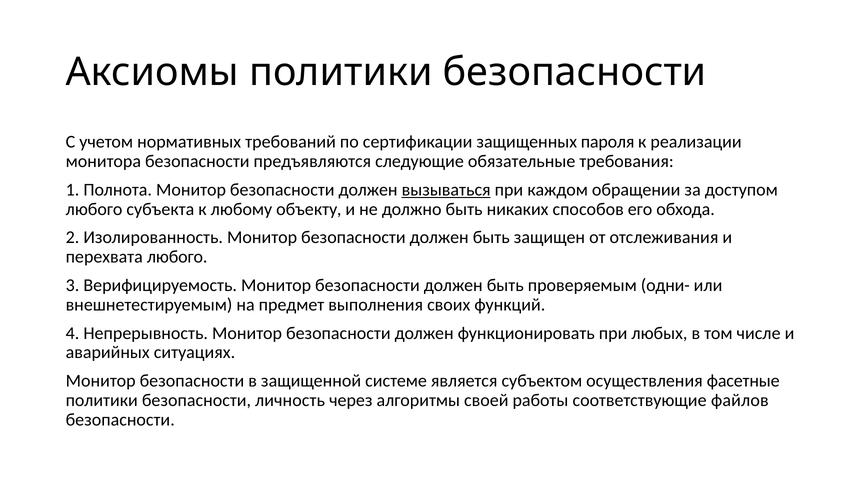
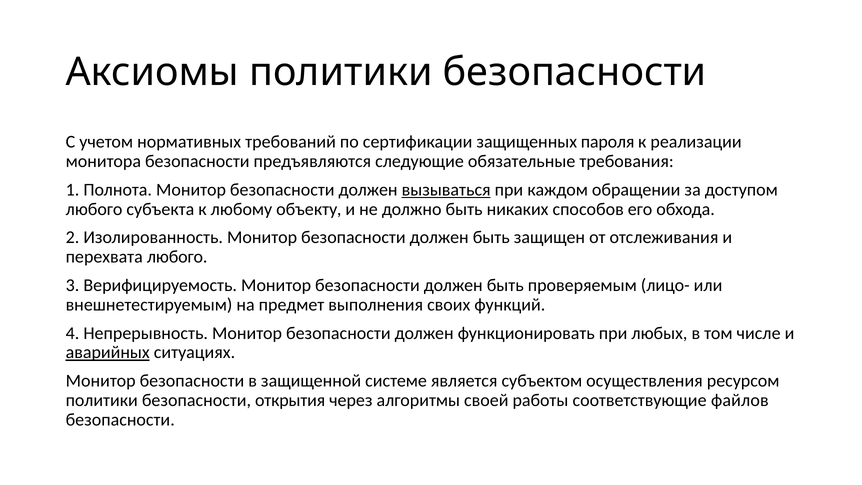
одни-: одни- -> лицо- (665, 285)
аварийных underline: none -> present (108, 352)
фасетные: фасетные -> ресурсом (743, 381)
личность: личность -> открытия (290, 400)
